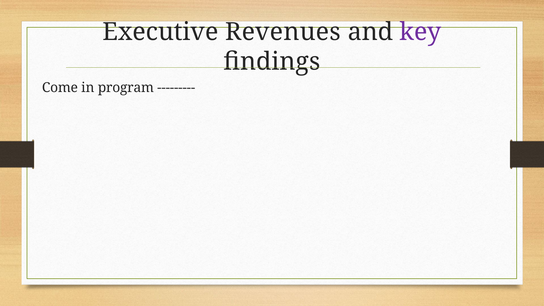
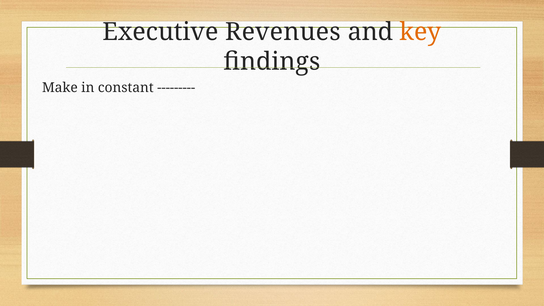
key colour: purple -> orange (420, 32)
Come: Come -> Make (60, 88)
program: program -> constant (126, 88)
